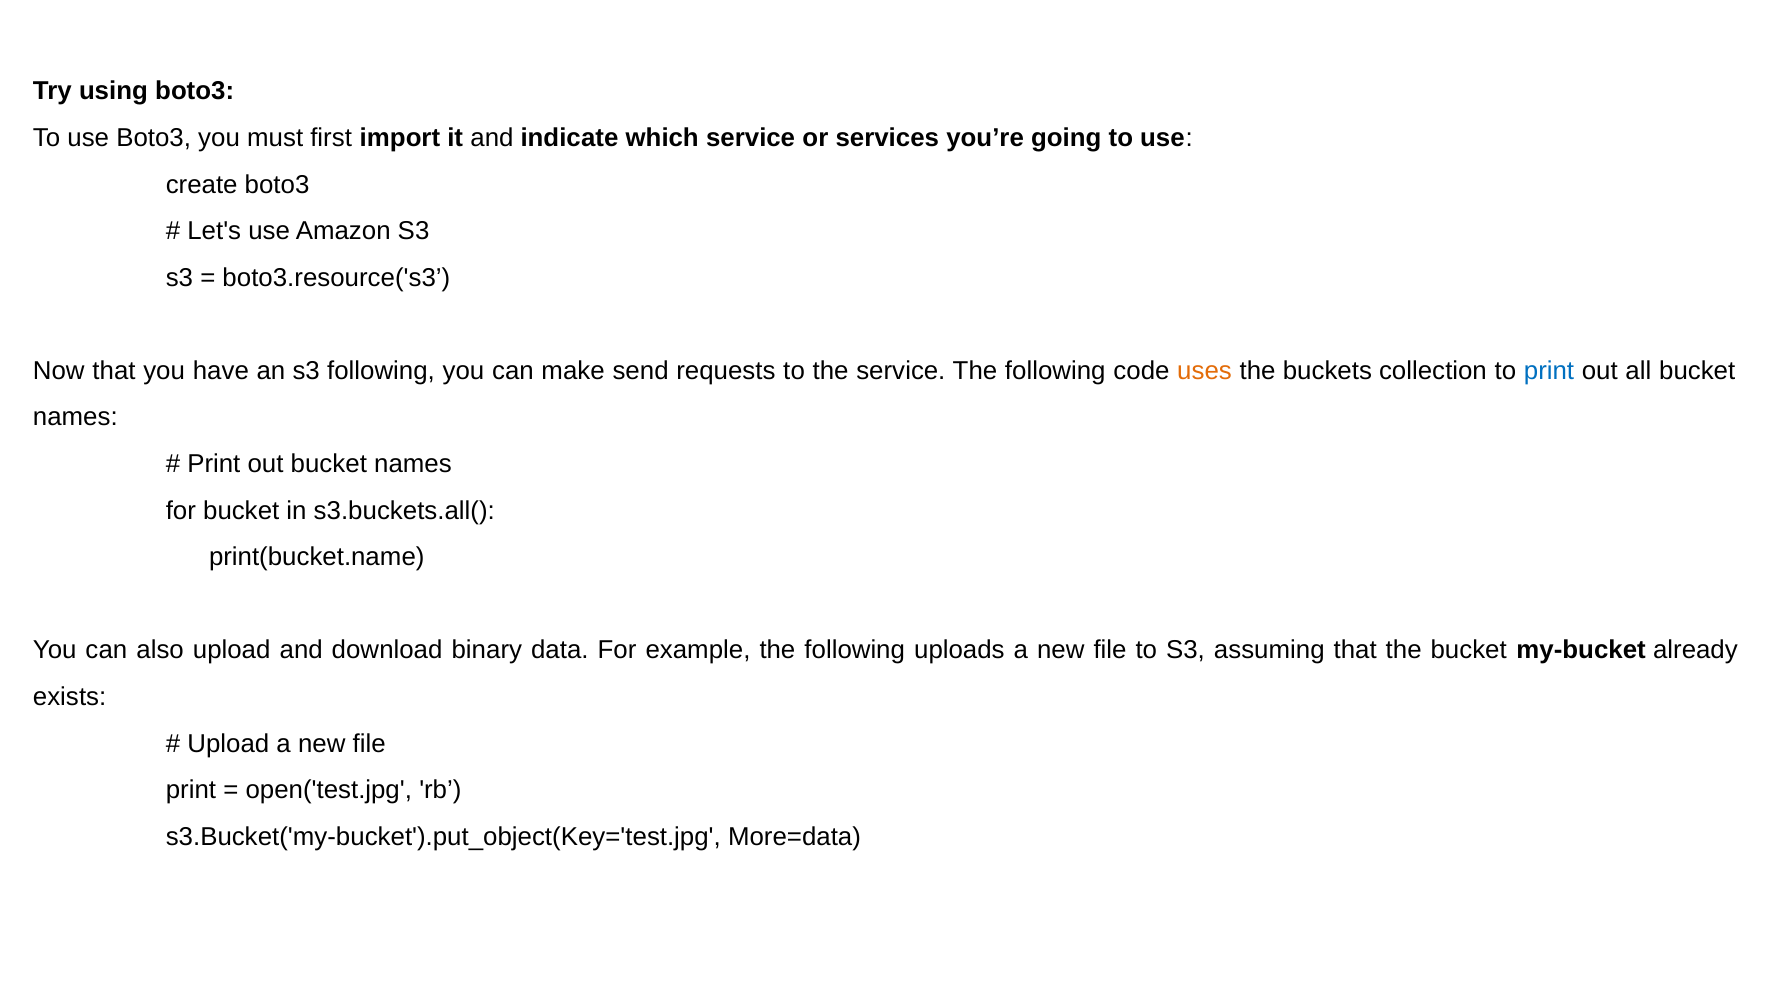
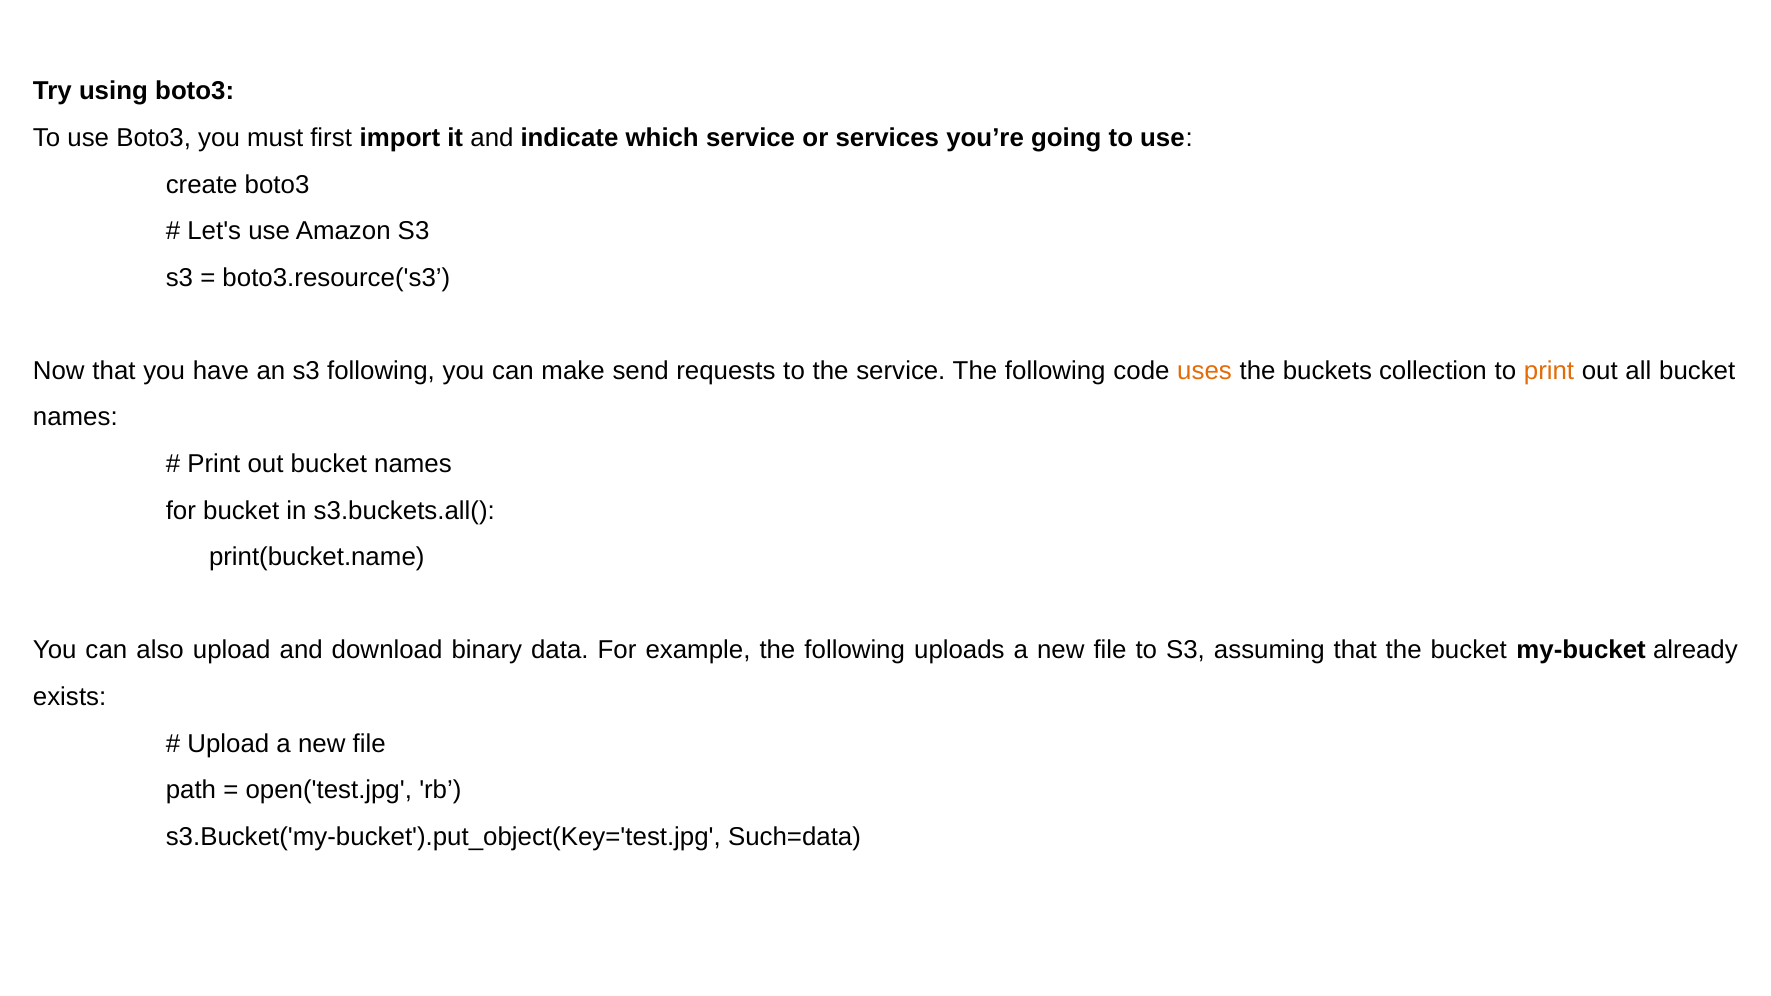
print colour: blue -> orange (1549, 371)
print: print -> path (191, 790)
More=data: More=data -> Such=data (795, 837)
